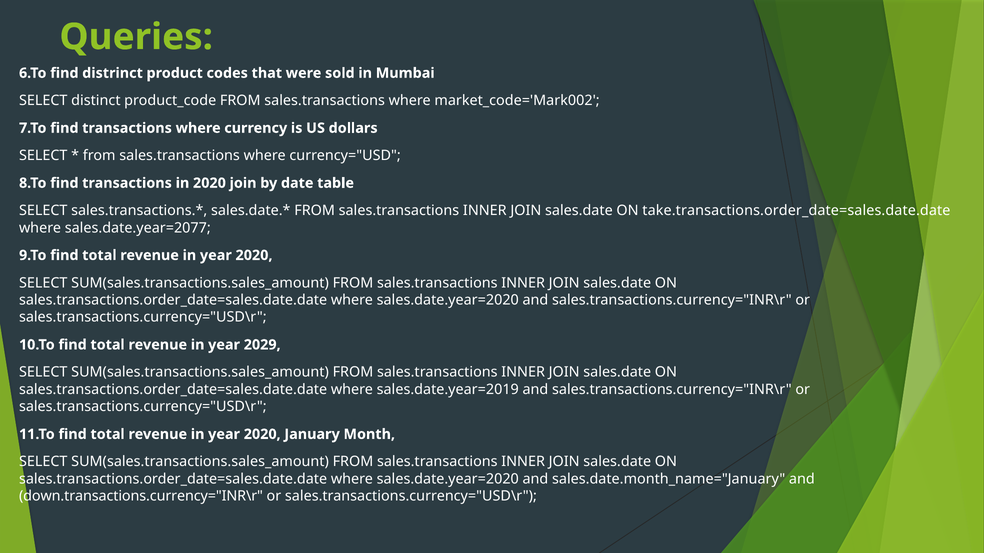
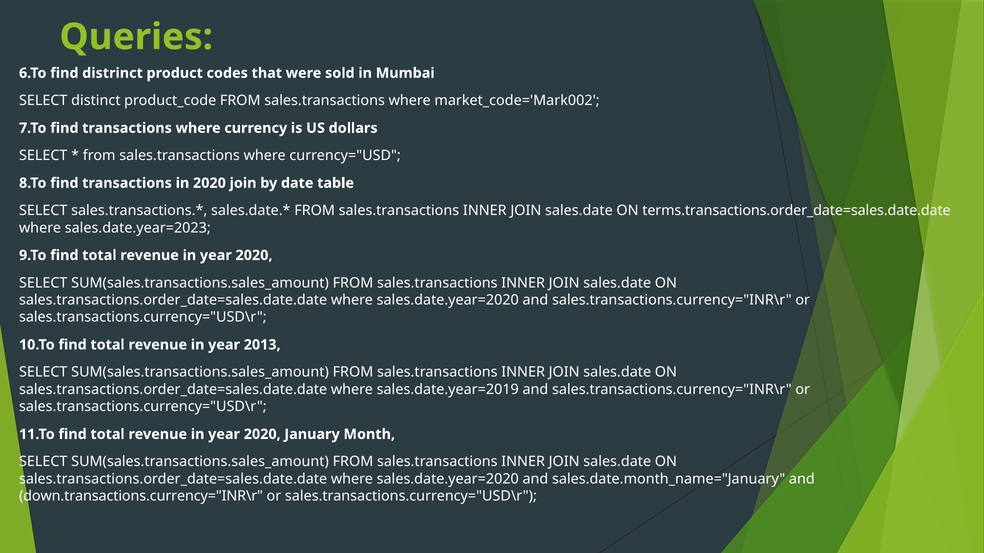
take.transactions.order_date=sales.date.date: take.transactions.order_date=sales.date.date -> terms.transactions.order_date=sales.date.date (797, 211)
sales.date.year=2077: sales.date.year=2077 -> sales.date.year=2023 (138, 228)
2029: 2029 -> 2013 (262, 345)
